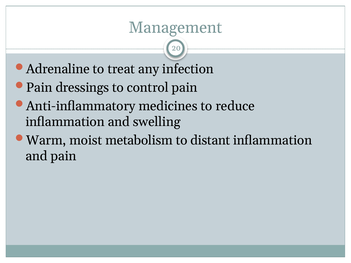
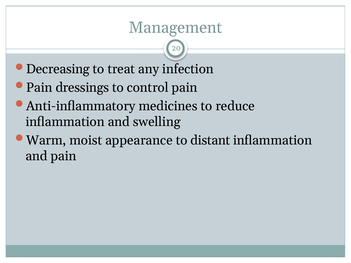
Adrenaline: Adrenaline -> Decreasing (58, 69)
metabolism: metabolism -> appearance (139, 140)
